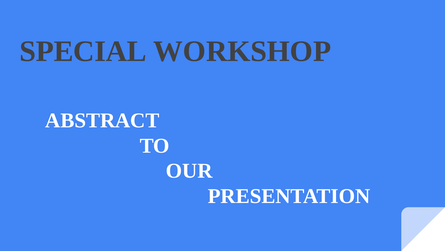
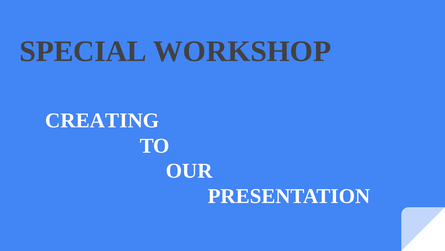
ABSTRACT: ABSTRACT -> CREATING (102, 120)
